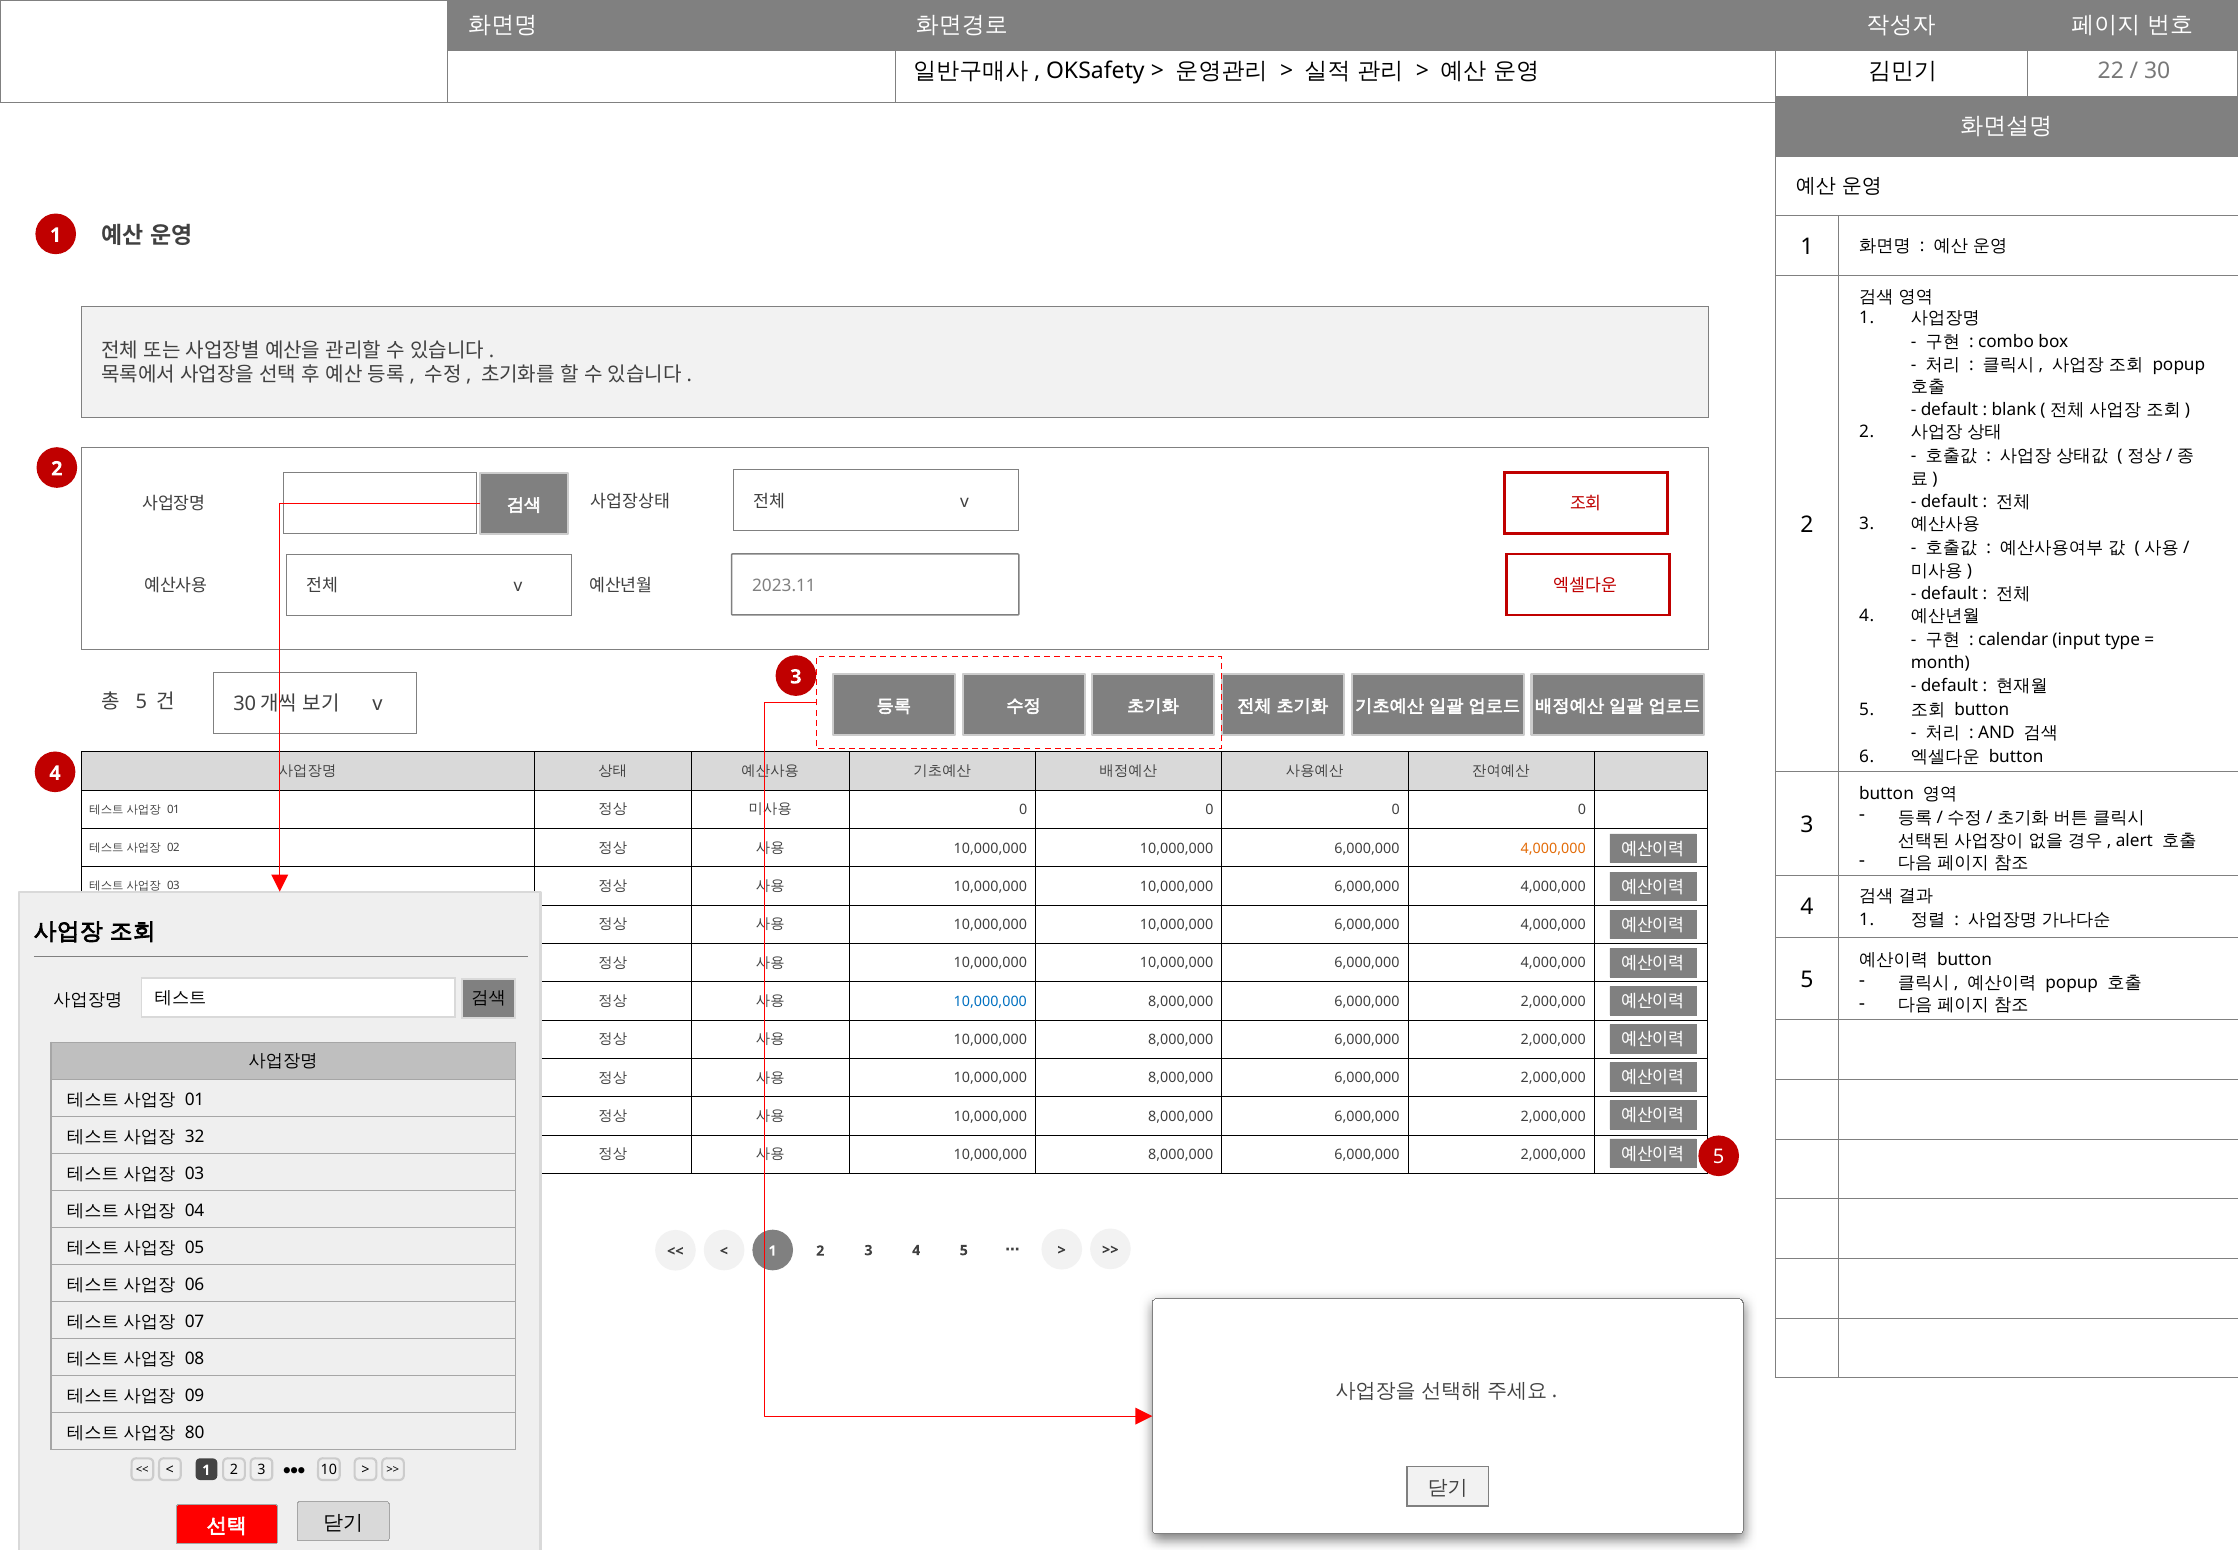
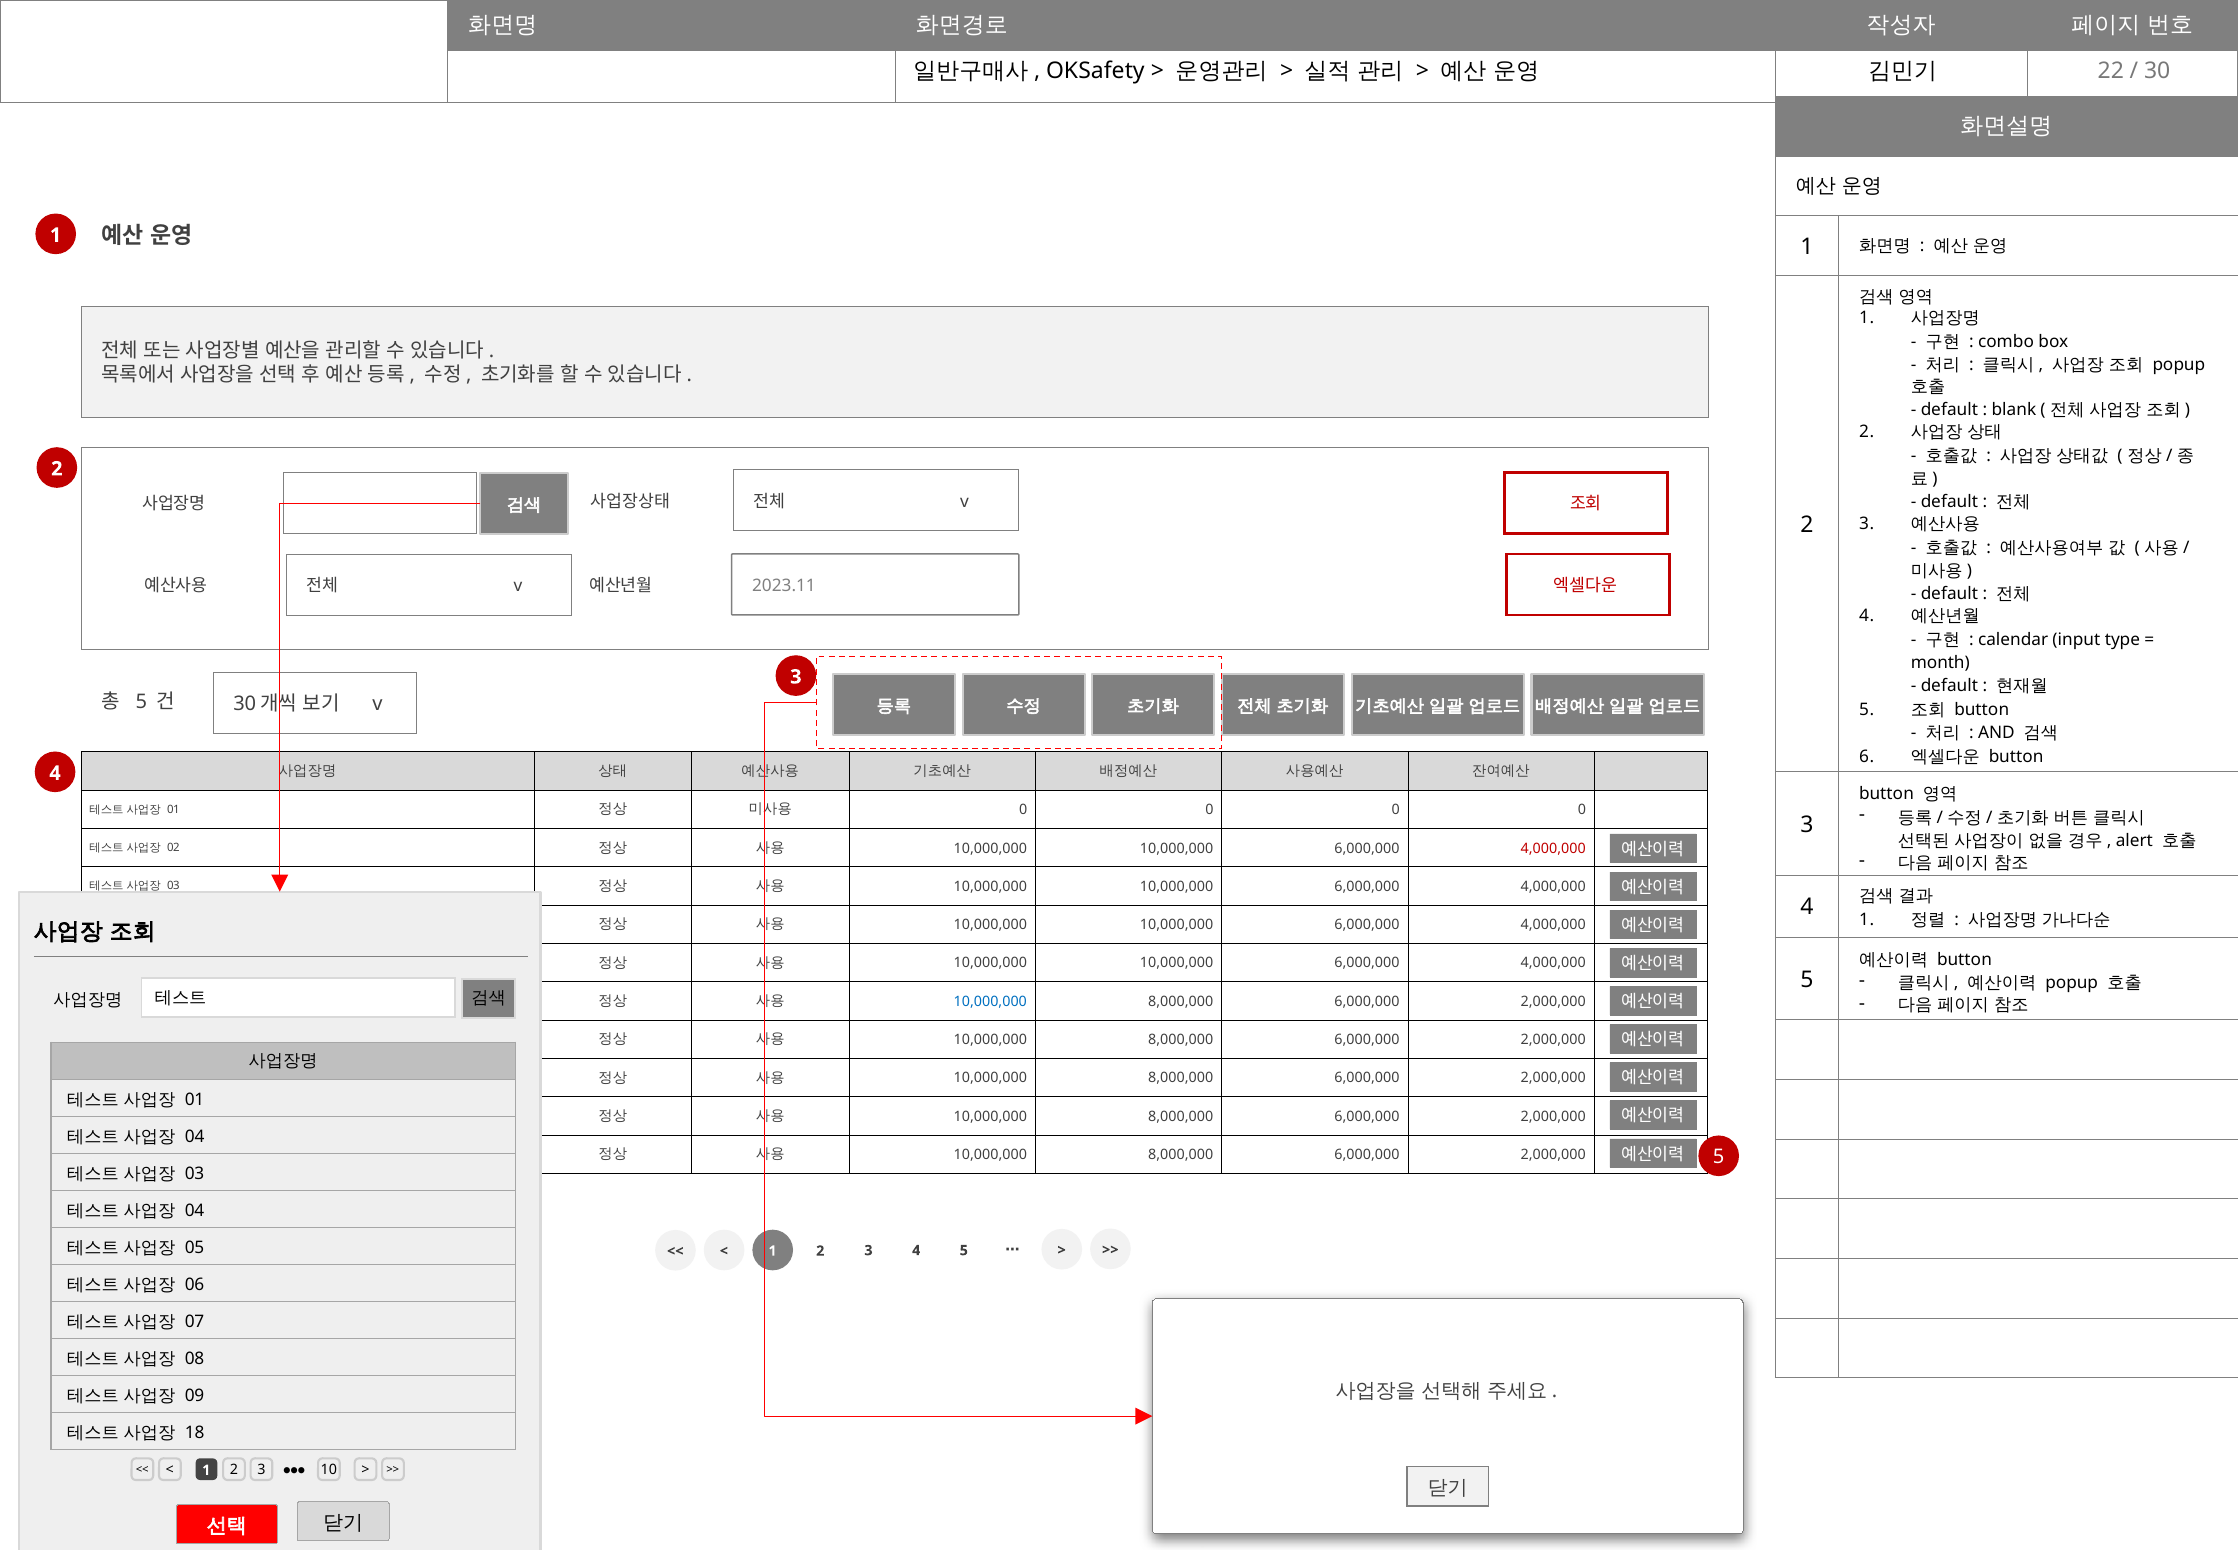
4,000,000 colour: orange -> red (1553, 848)
32: 32 -> 04 (195, 1136)
80: 80 -> 18 (195, 1432)
